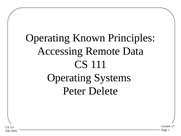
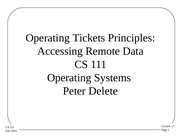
Known: Known -> Tickets (89, 38)
